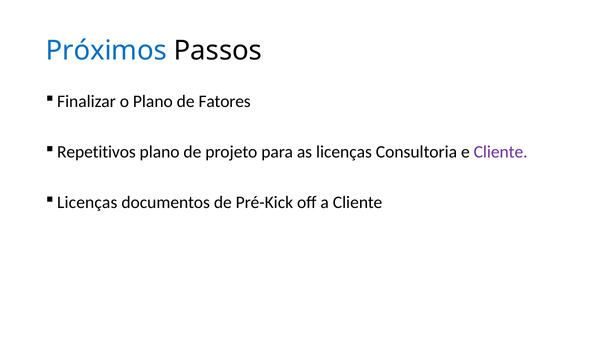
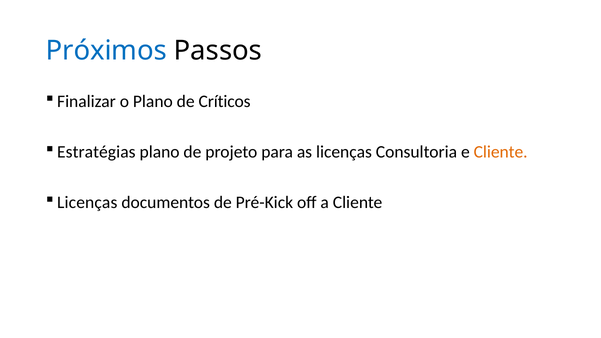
Fatores: Fatores -> Críticos (225, 102)
Repetitivos: Repetitivos -> Estratégias (96, 152)
Cliente colour: purple -> orange (501, 152)
